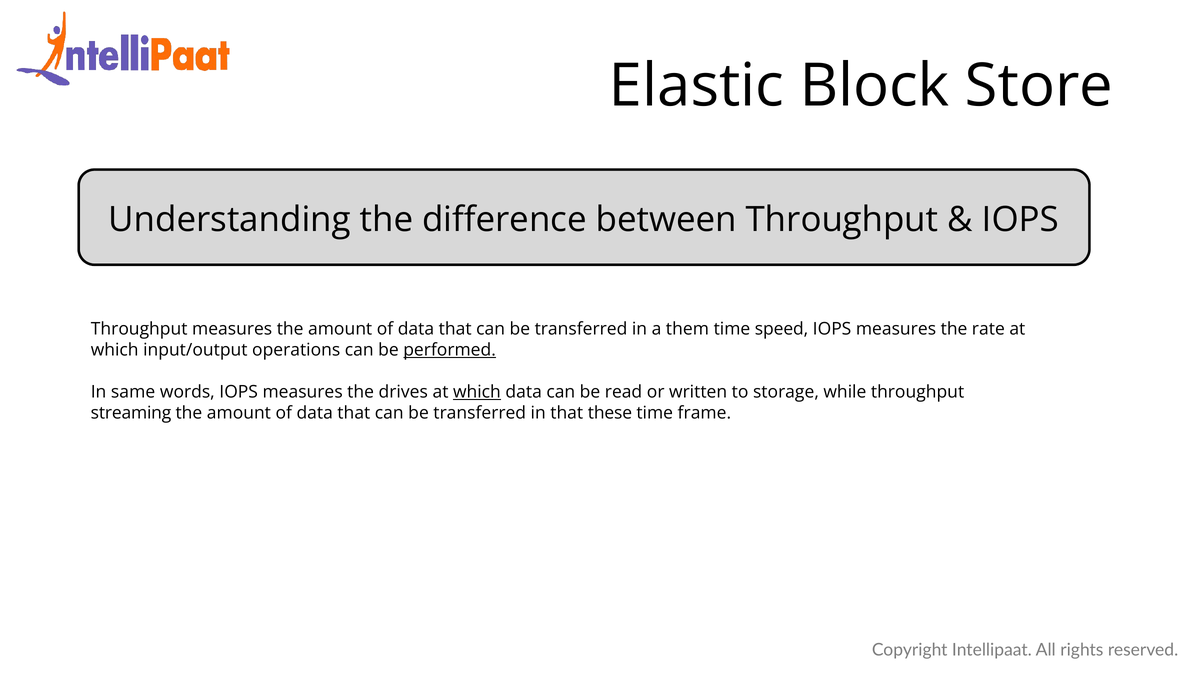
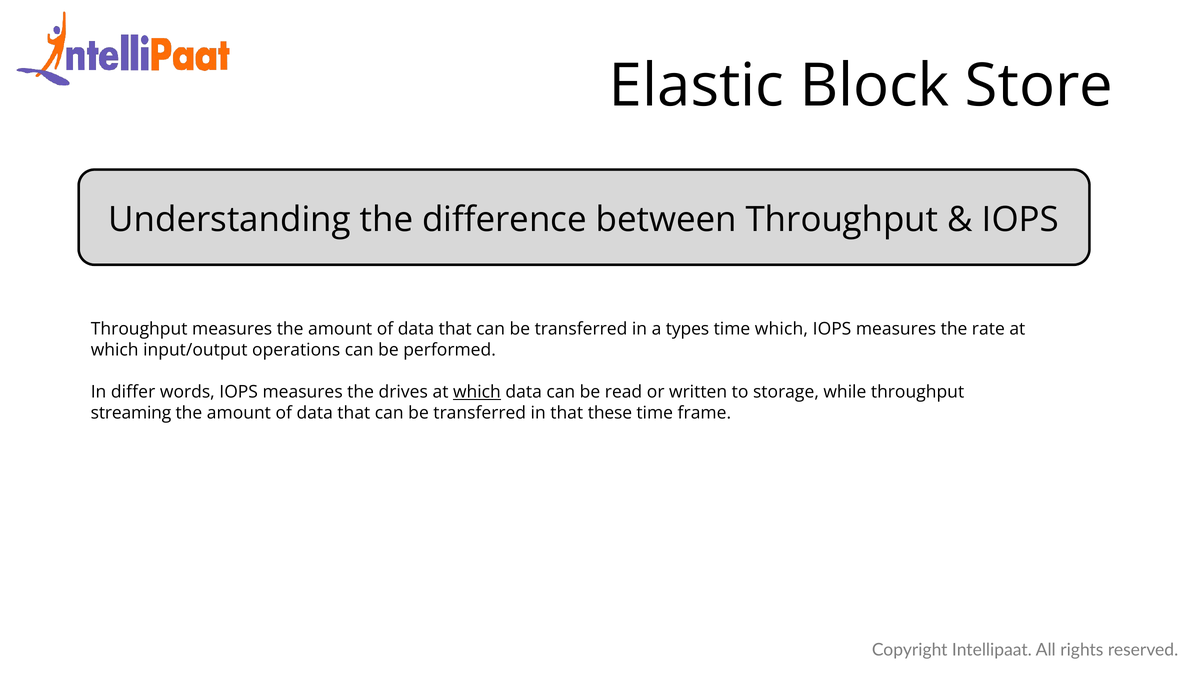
them: them -> types (687, 329)
time speed: speed -> which (781, 329)
performed underline: present -> none (450, 350)
same: same -> differ (133, 392)
